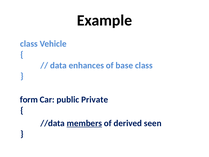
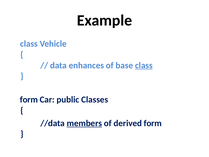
class underline: none -> present (144, 65)
Private: Private -> Classes (95, 100)
derived seen: seen -> form (153, 123)
